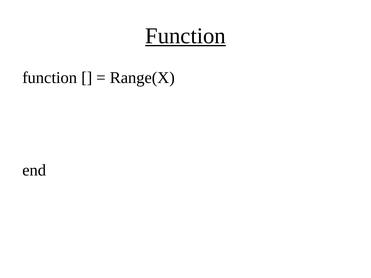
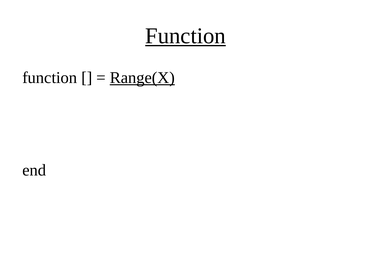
Range(X underline: none -> present (142, 78)
